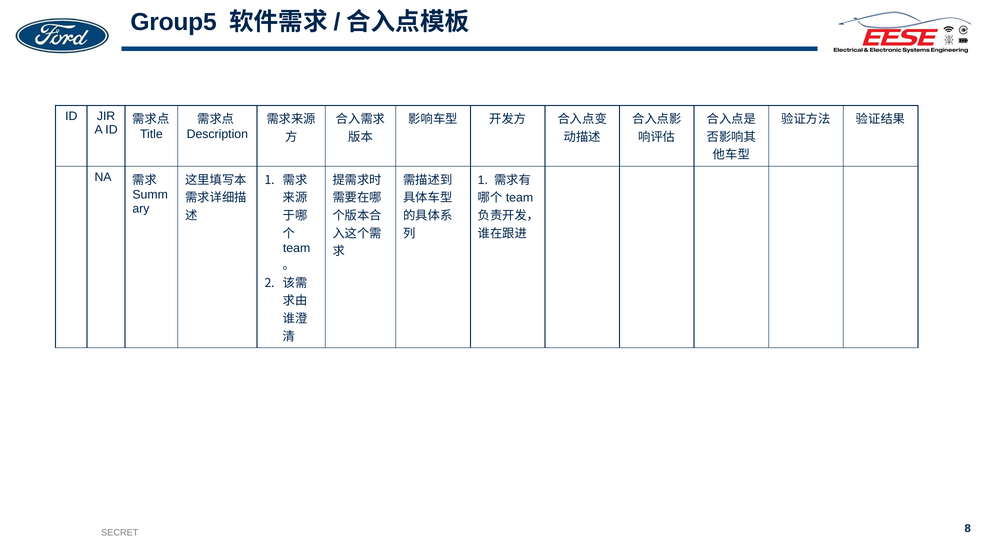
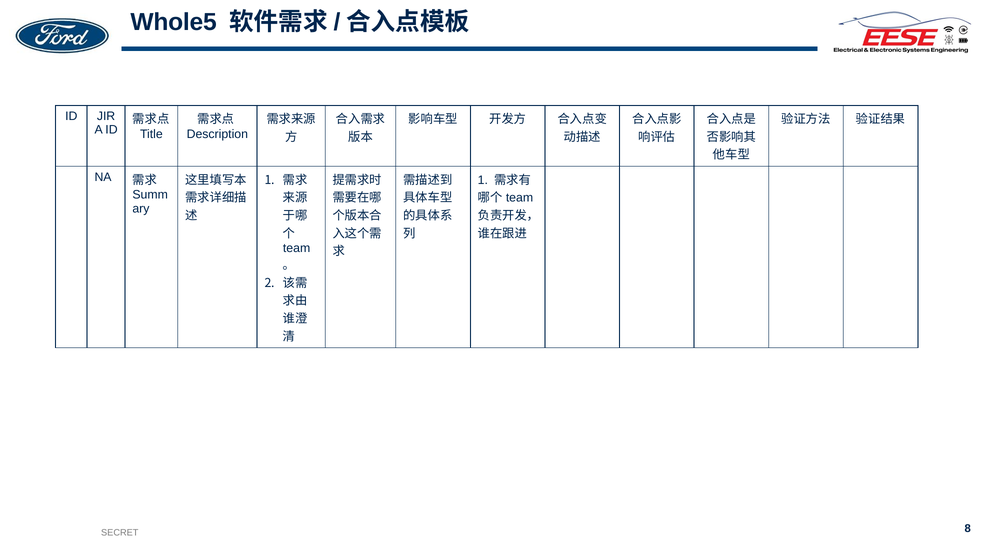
Group5: Group5 -> Whole5 (174, 22)
